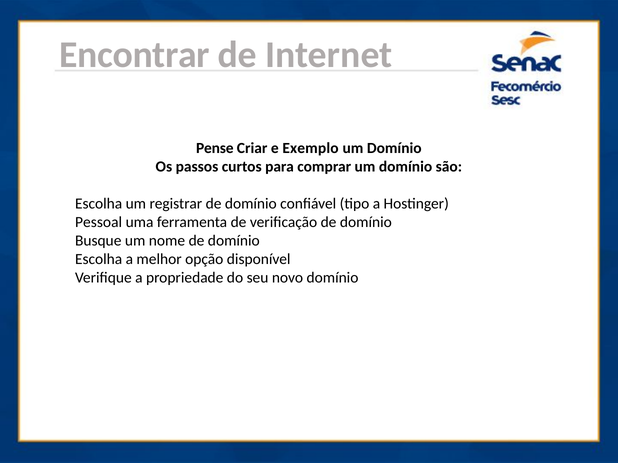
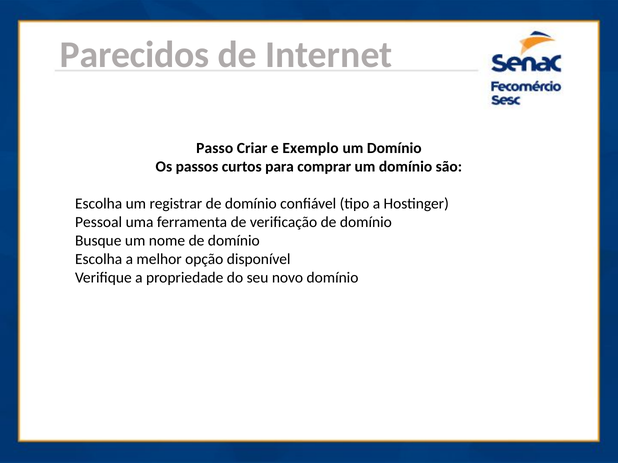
Encontrar: Encontrar -> Parecidos (135, 55)
Pense: Pense -> Passo (215, 148)
